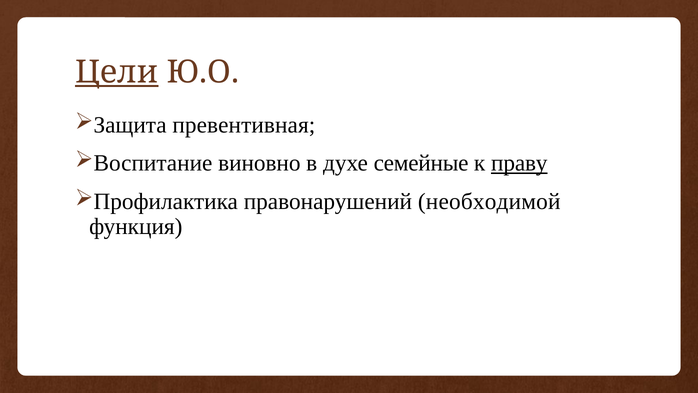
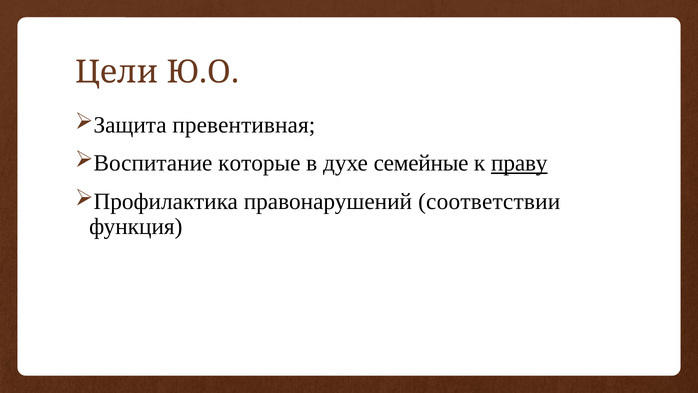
Цели underline: present -> none (117, 72)
виновно: виновно -> которые (259, 163)
необходимой: необходимой -> соответствии (489, 201)
